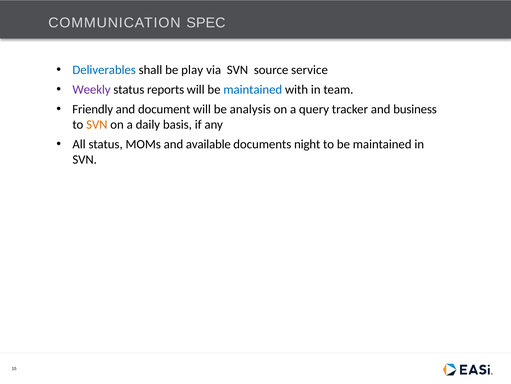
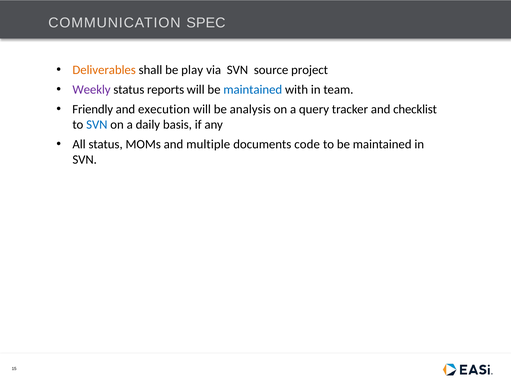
Deliverables colour: blue -> orange (104, 70)
service: service -> project (310, 70)
document: document -> execution (164, 109)
business: business -> checklist (415, 109)
SVN colour: orange -> blue (97, 124)
available: available -> multiple (208, 144)
night: night -> code (307, 144)
